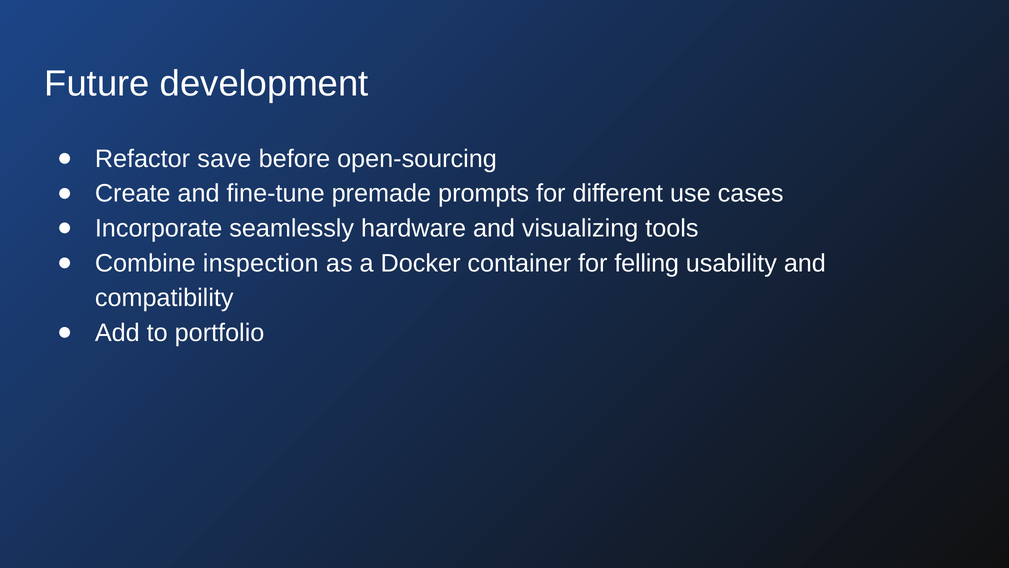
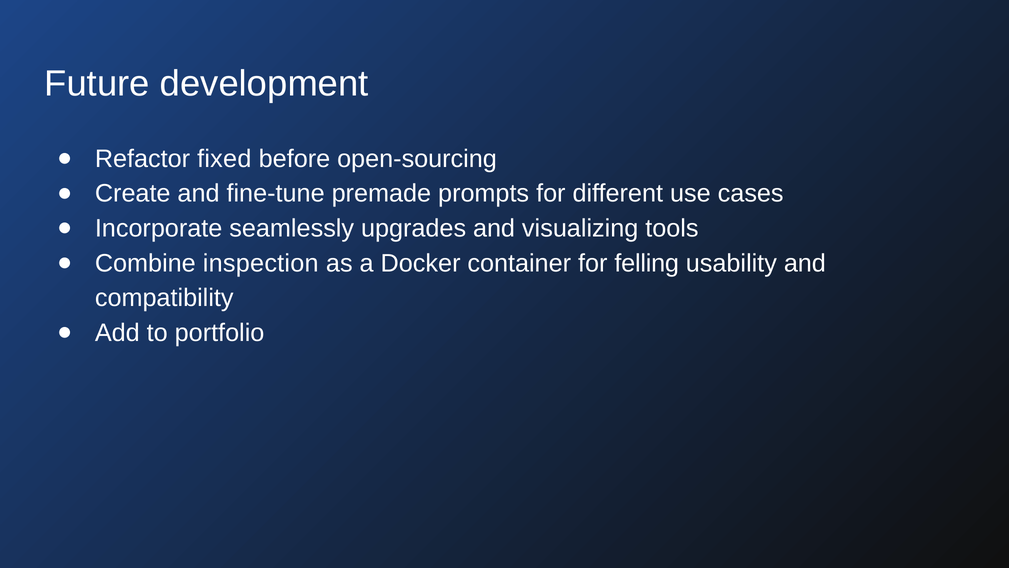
save: save -> fixed (224, 159)
hardware: hardware -> upgrades (414, 228)
